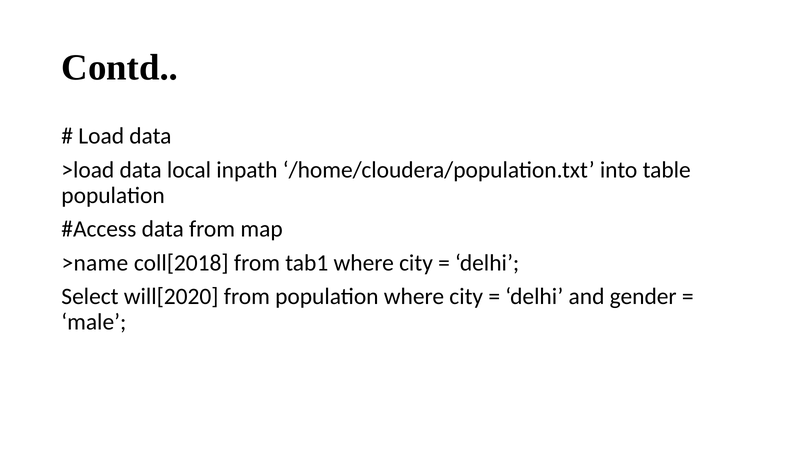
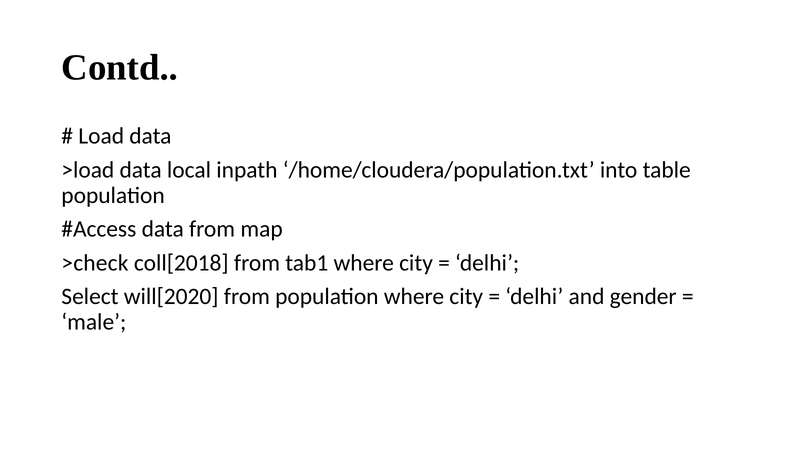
>name: >name -> >check (95, 263)
